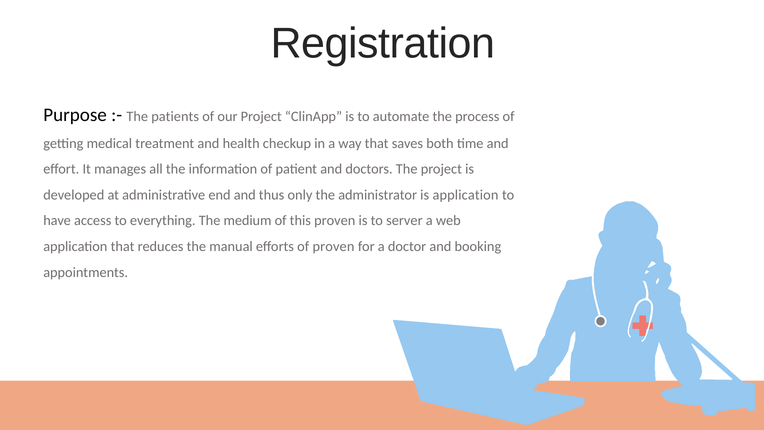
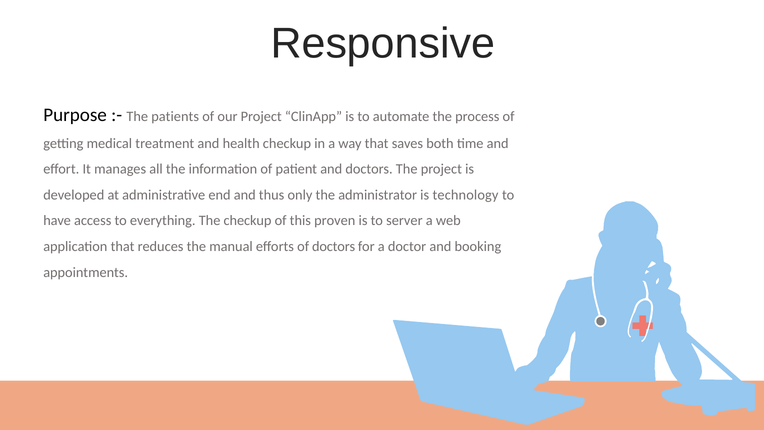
Registration: Registration -> Responsive (383, 44)
is application: application -> technology (465, 195)
The medium: medium -> checkup (248, 221)
of proven: proven -> doctors (334, 246)
